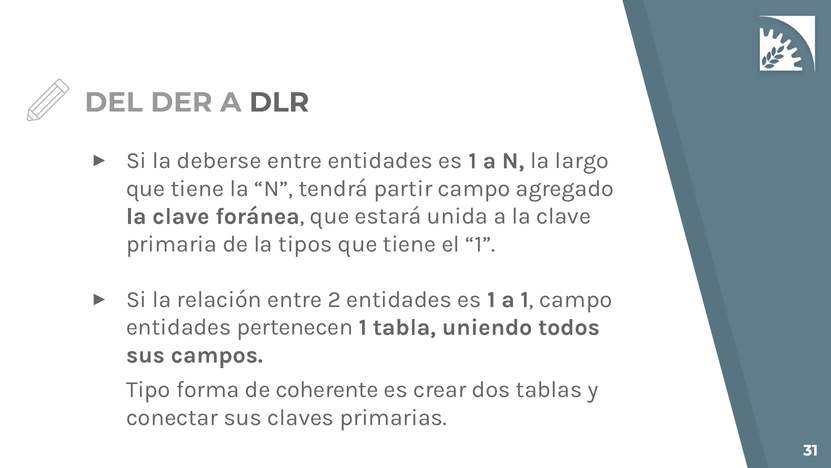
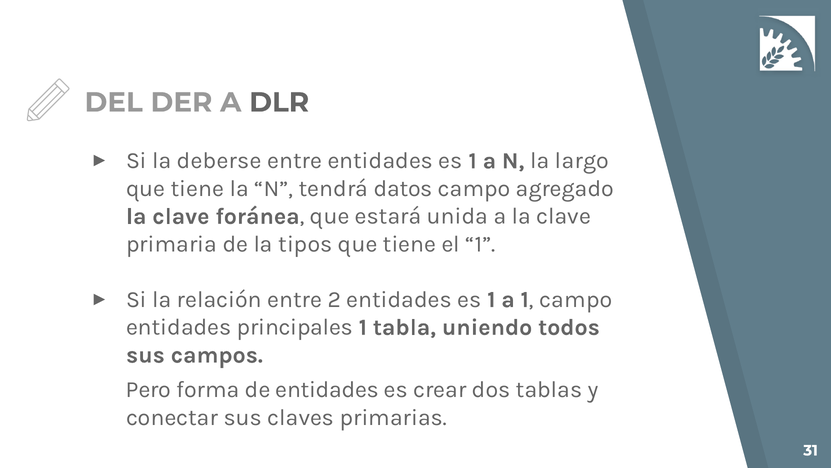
partir: partir -> datos (403, 188)
pertenecen: pertenecen -> principales (295, 327)
Tipo: Tipo -> Pero (148, 389)
de coherente: coherente -> entidades (327, 389)
